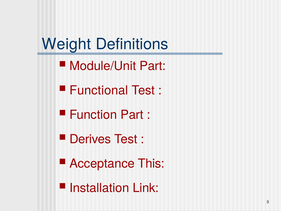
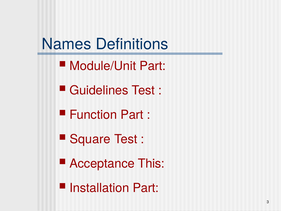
Weight: Weight -> Names (67, 44)
Functional: Functional -> Guidelines (99, 90)
Derives: Derives -> Square (90, 139)
Installation Link: Link -> Part (146, 188)
